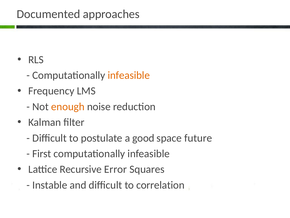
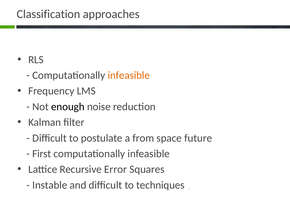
Documented: Documented -> Classification (48, 14)
enough colour: orange -> black (68, 106)
good: good -> from (143, 138)
correlation: correlation -> techniques (160, 185)
